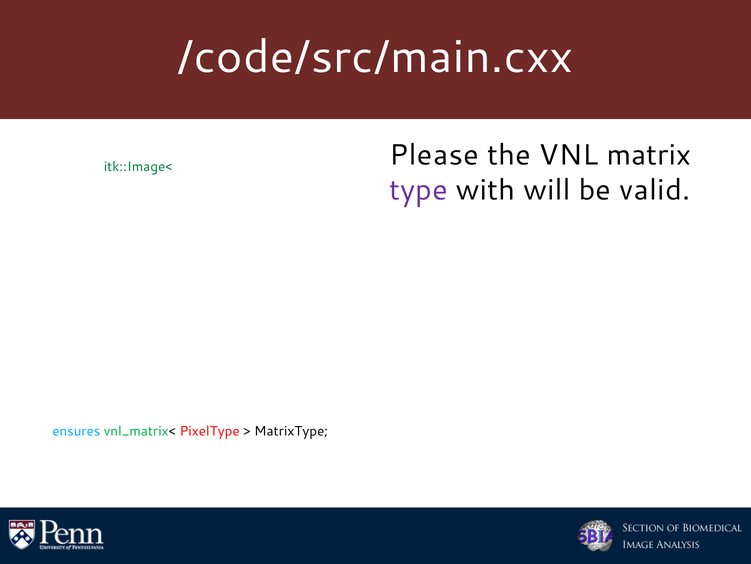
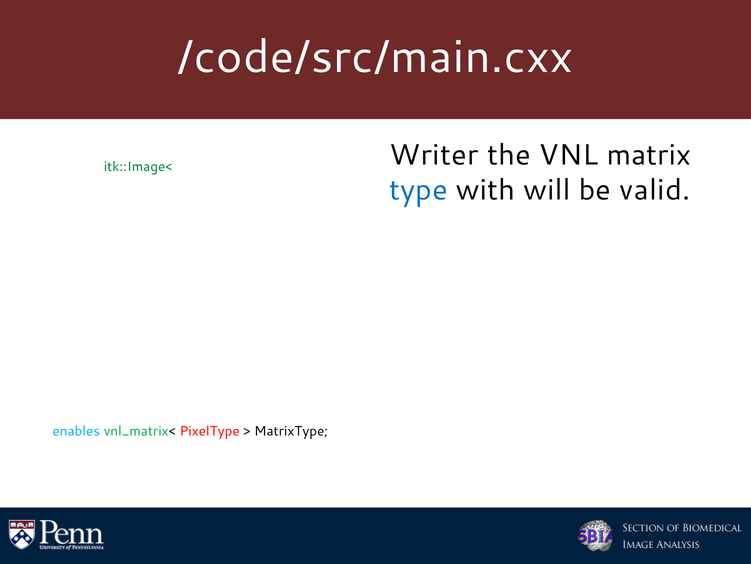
Please: Please -> Writer (434, 155)
type colour: purple -> blue (419, 190)
ensures: ensures -> enables (76, 431)
